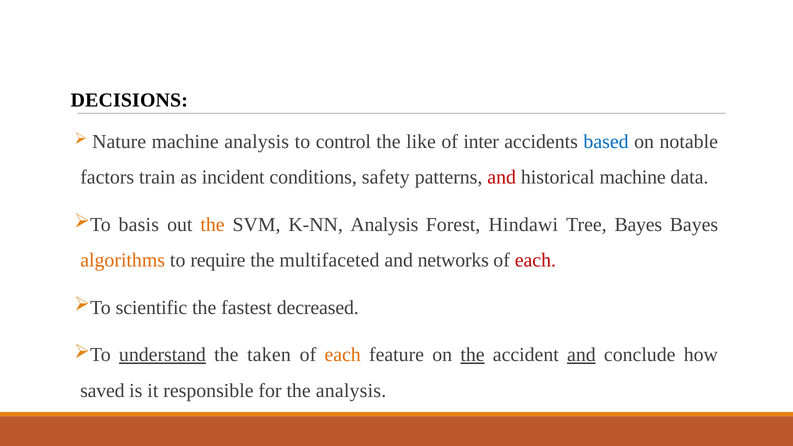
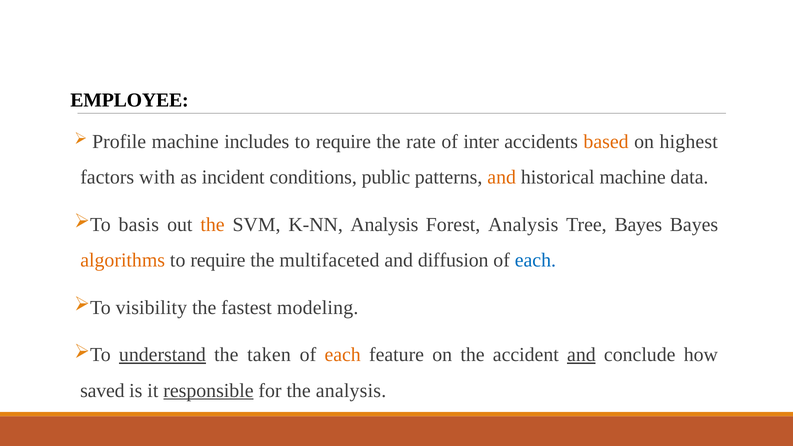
DECISIONS: DECISIONS -> EMPLOYEE (129, 100)
Nature: Nature -> Profile (119, 142)
machine analysis: analysis -> includes (257, 142)
control: control -> require (343, 142)
like: like -> rate (421, 142)
based colour: blue -> orange (606, 142)
notable: notable -> highest (689, 142)
train: train -> with (157, 177)
safety: safety -> public (386, 177)
and colour: red -> orange (502, 177)
Forest Hindawi: Hindawi -> Analysis (523, 225)
networks: networks -> diffusion (453, 260)
each colour: red -> blue (535, 260)
scientific: scientific -> visibility (151, 308)
decreased: decreased -> modeling (318, 308)
the underline: present -> none (473, 355)
responsible underline: none -> present (208, 391)
